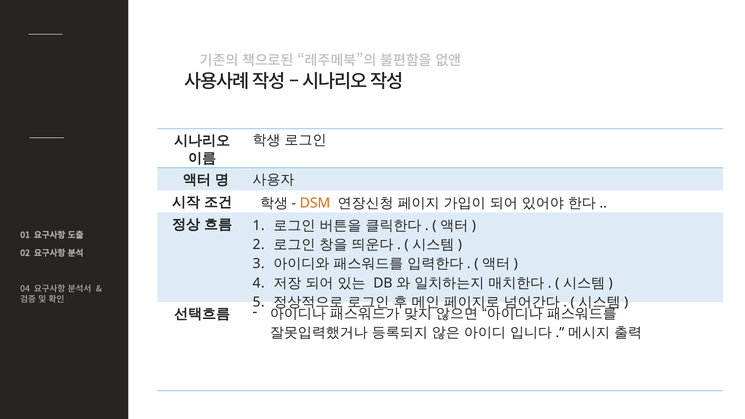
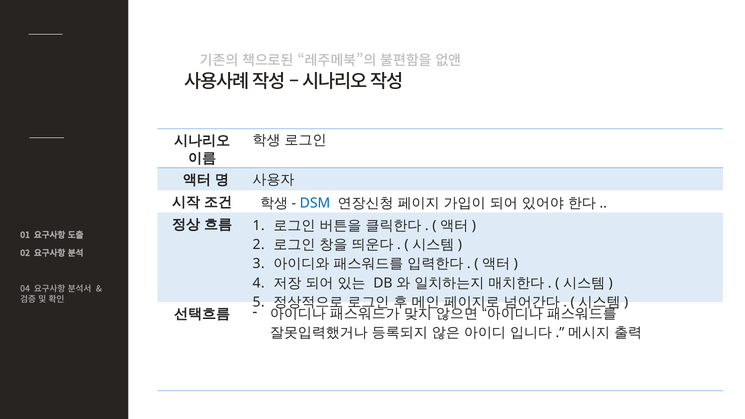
DSM colour: orange -> blue (315, 203)
